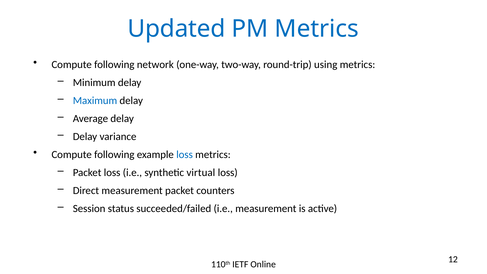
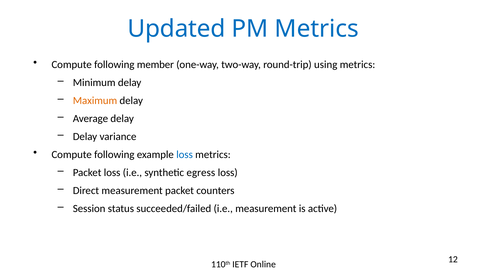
network: network -> member (155, 64)
Maximum colour: blue -> orange (95, 100)
virtual: virtual -> egress (201, 172)
